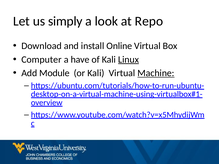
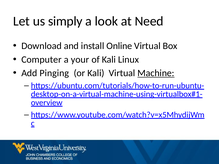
Repo: Repo -> Need (149, 21)
have: have -> your (80, 60)
Linux underline: present -> none (128, 60)
Module: Module -> Pinging (54, 73)
